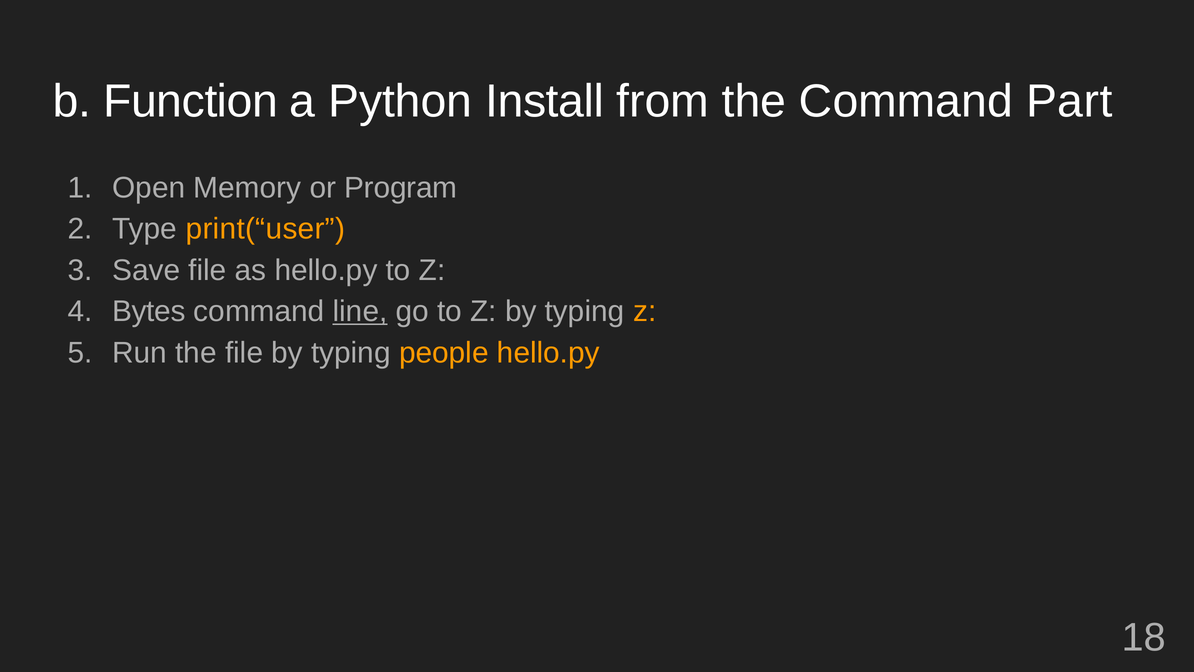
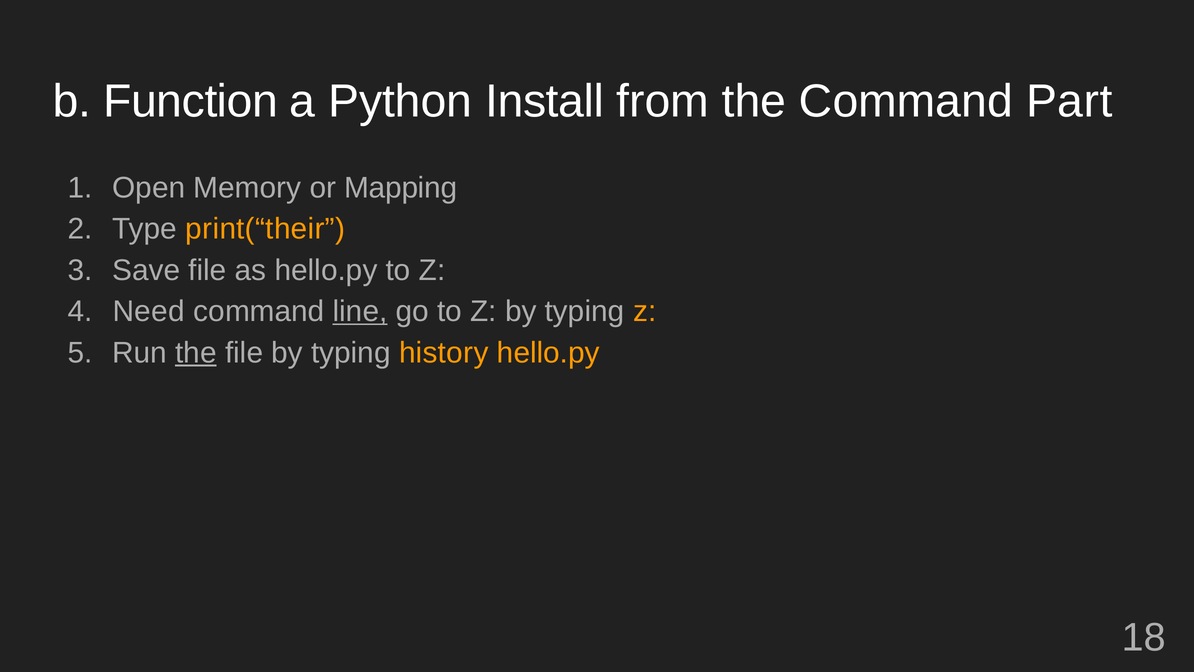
Program: Program -> Mapping (401, 188)
print(“user: print(“user -> print(“their (265, 229)
Bytes: Bytes -> Need (149, 311)
the underline: none -> present (196, 352)
people: people -> history (444, 352)
